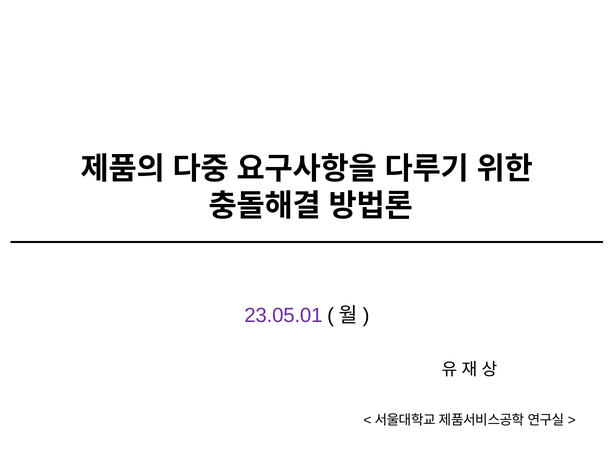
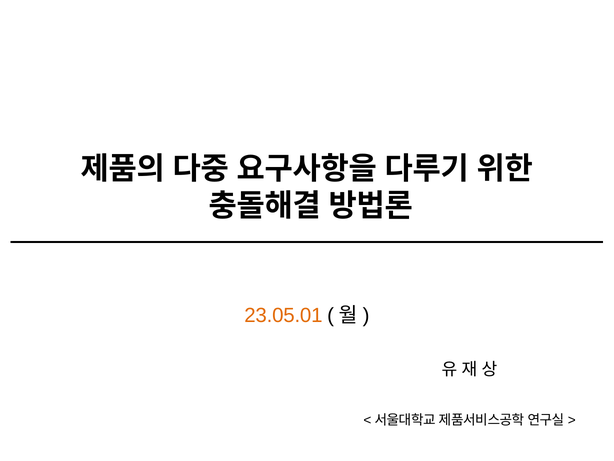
23.05.01 colour: purple -> orange (283, 315)
